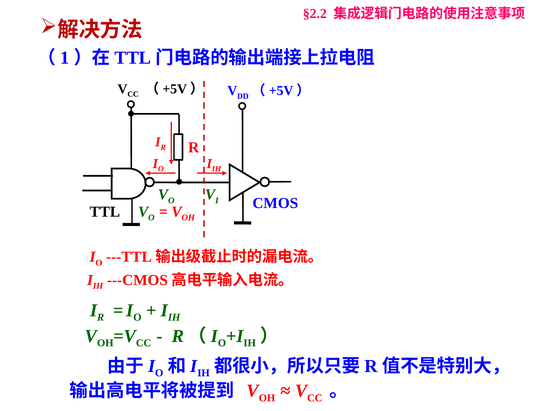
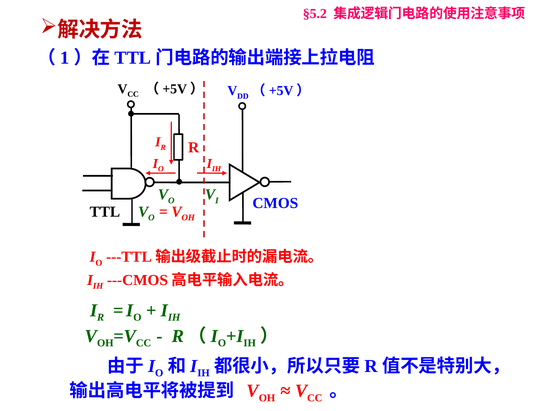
§2.2: §2.2 -> §5.2 (315, 14)
